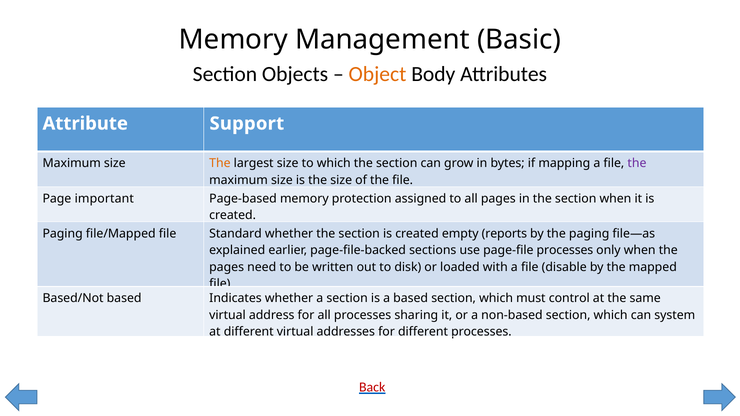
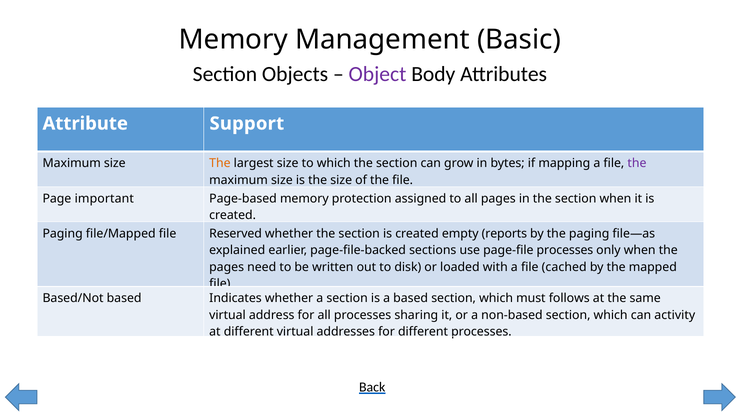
Object colour: orange -> purple (377, 74)
Standard: Standard -> Reserved (236, 234)
disable: disable -> cached (564, 267)
control: control -> follows (569, 298)
system: system -> activity (675, 315)
Back colour: red -> black (372, 387)
